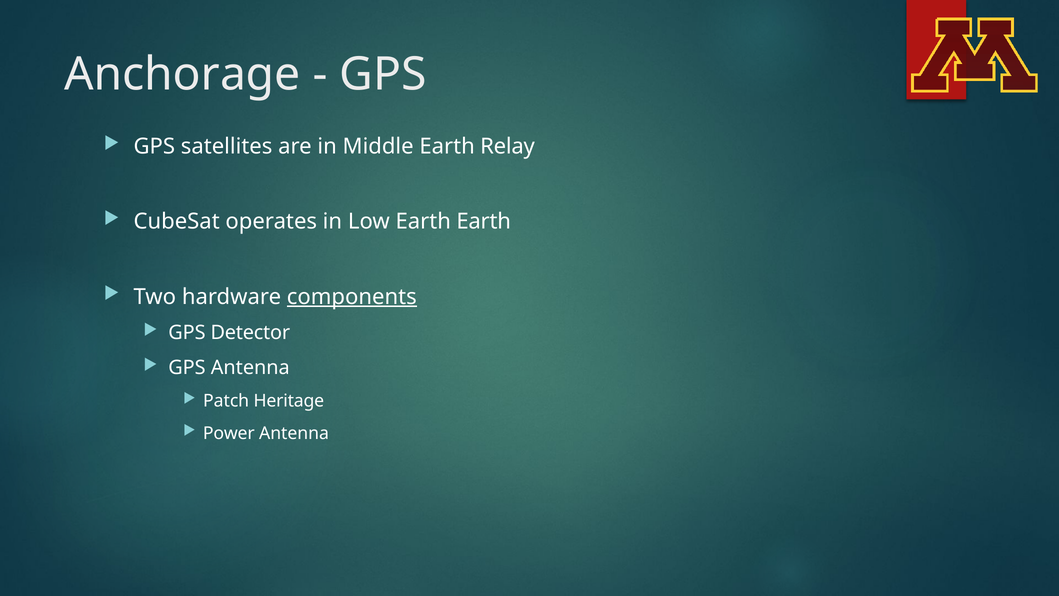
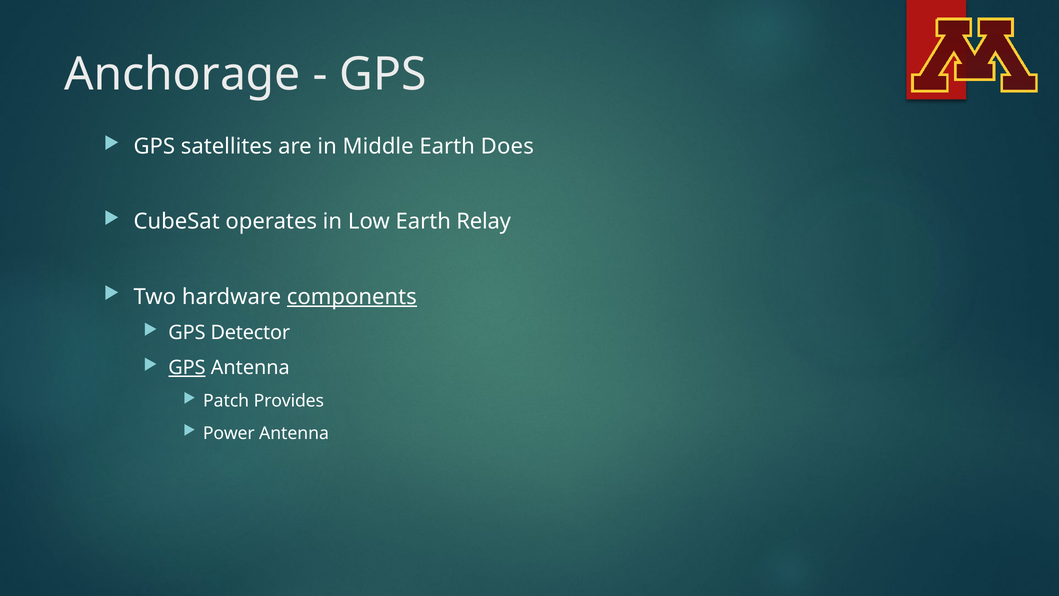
Relay: Relay -> Does (507, 147)
Earth Earth: Earth -> Relay (484, 222)
GPS underline: none -> present (187, 368)
Heritage: Heritage -> Provides (289, 401)
